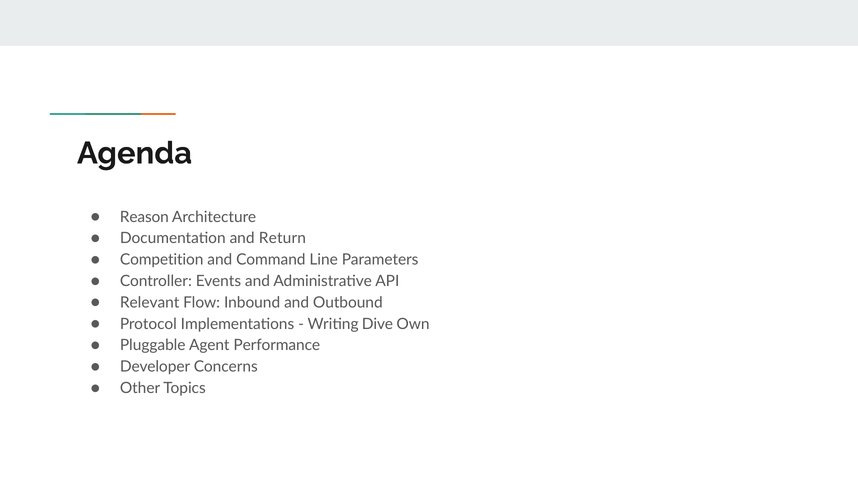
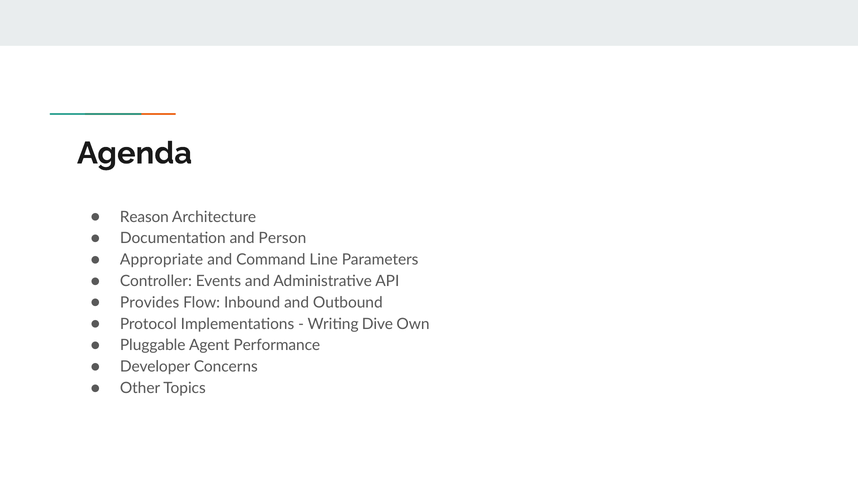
Return: Return -> Person (282, 238)
Competition: Competition -> Appropriate (162, 260)
Relevant: Relevant -> Provides (150, 302)
